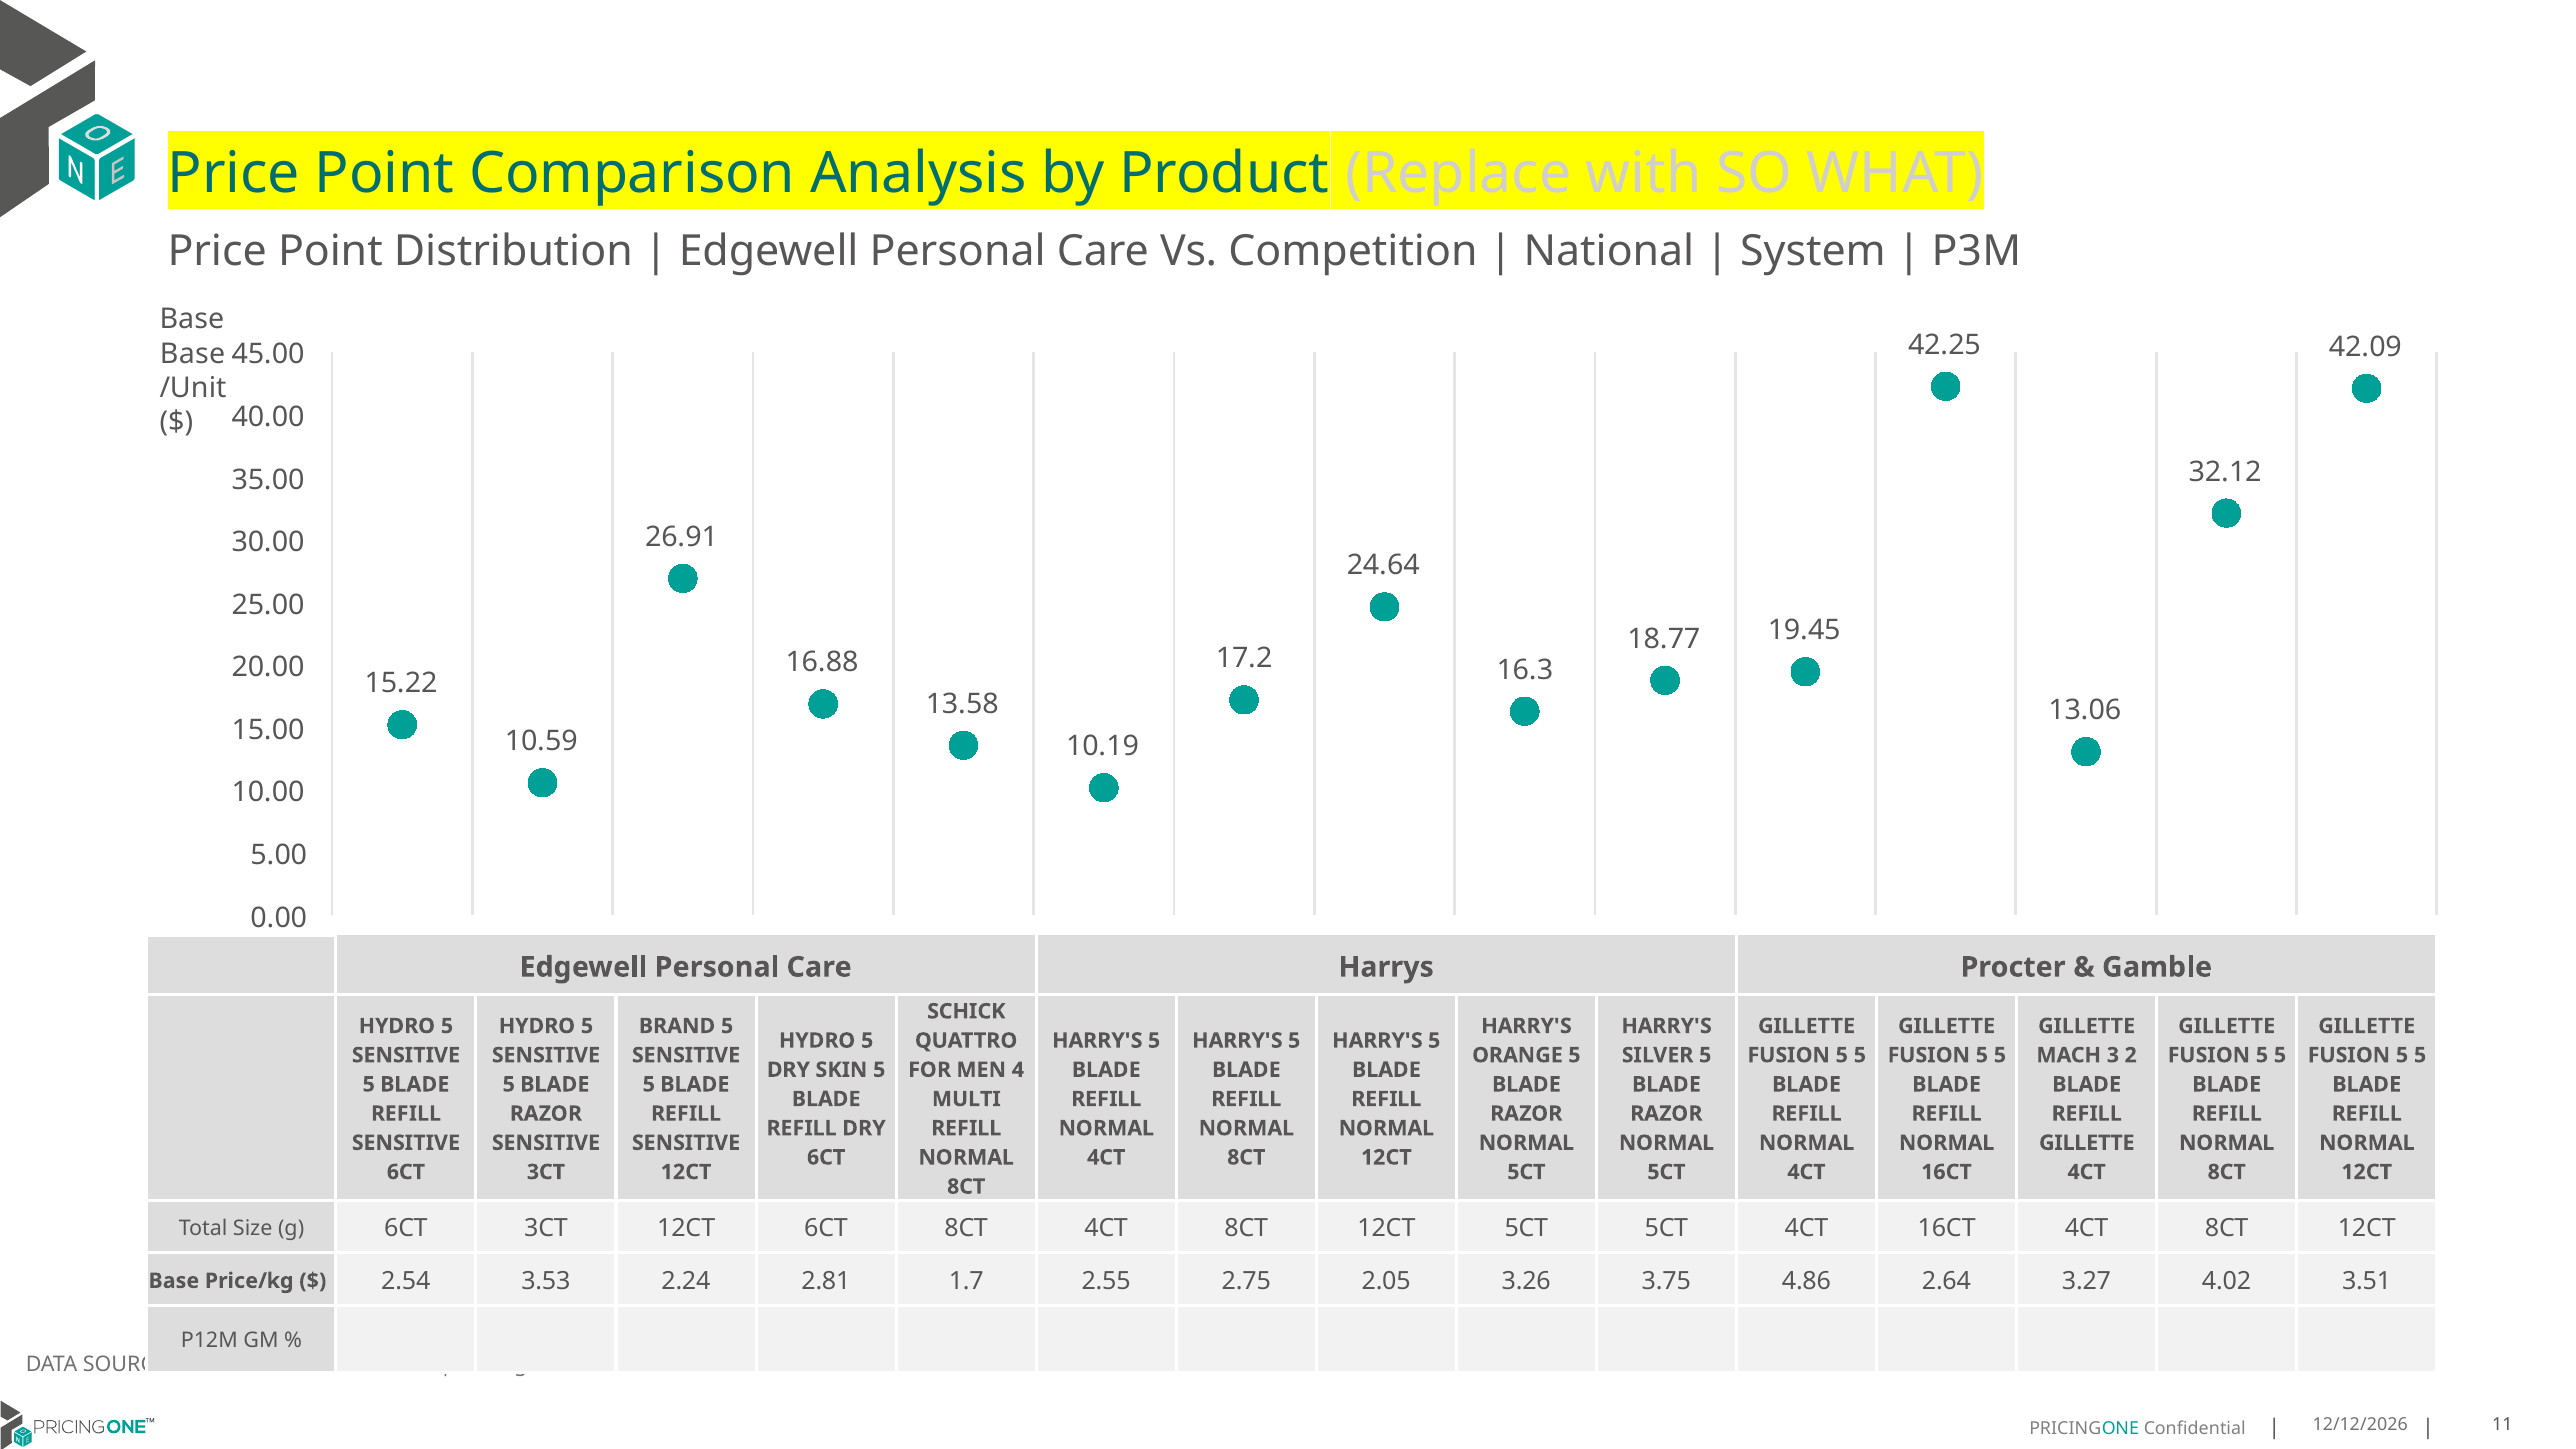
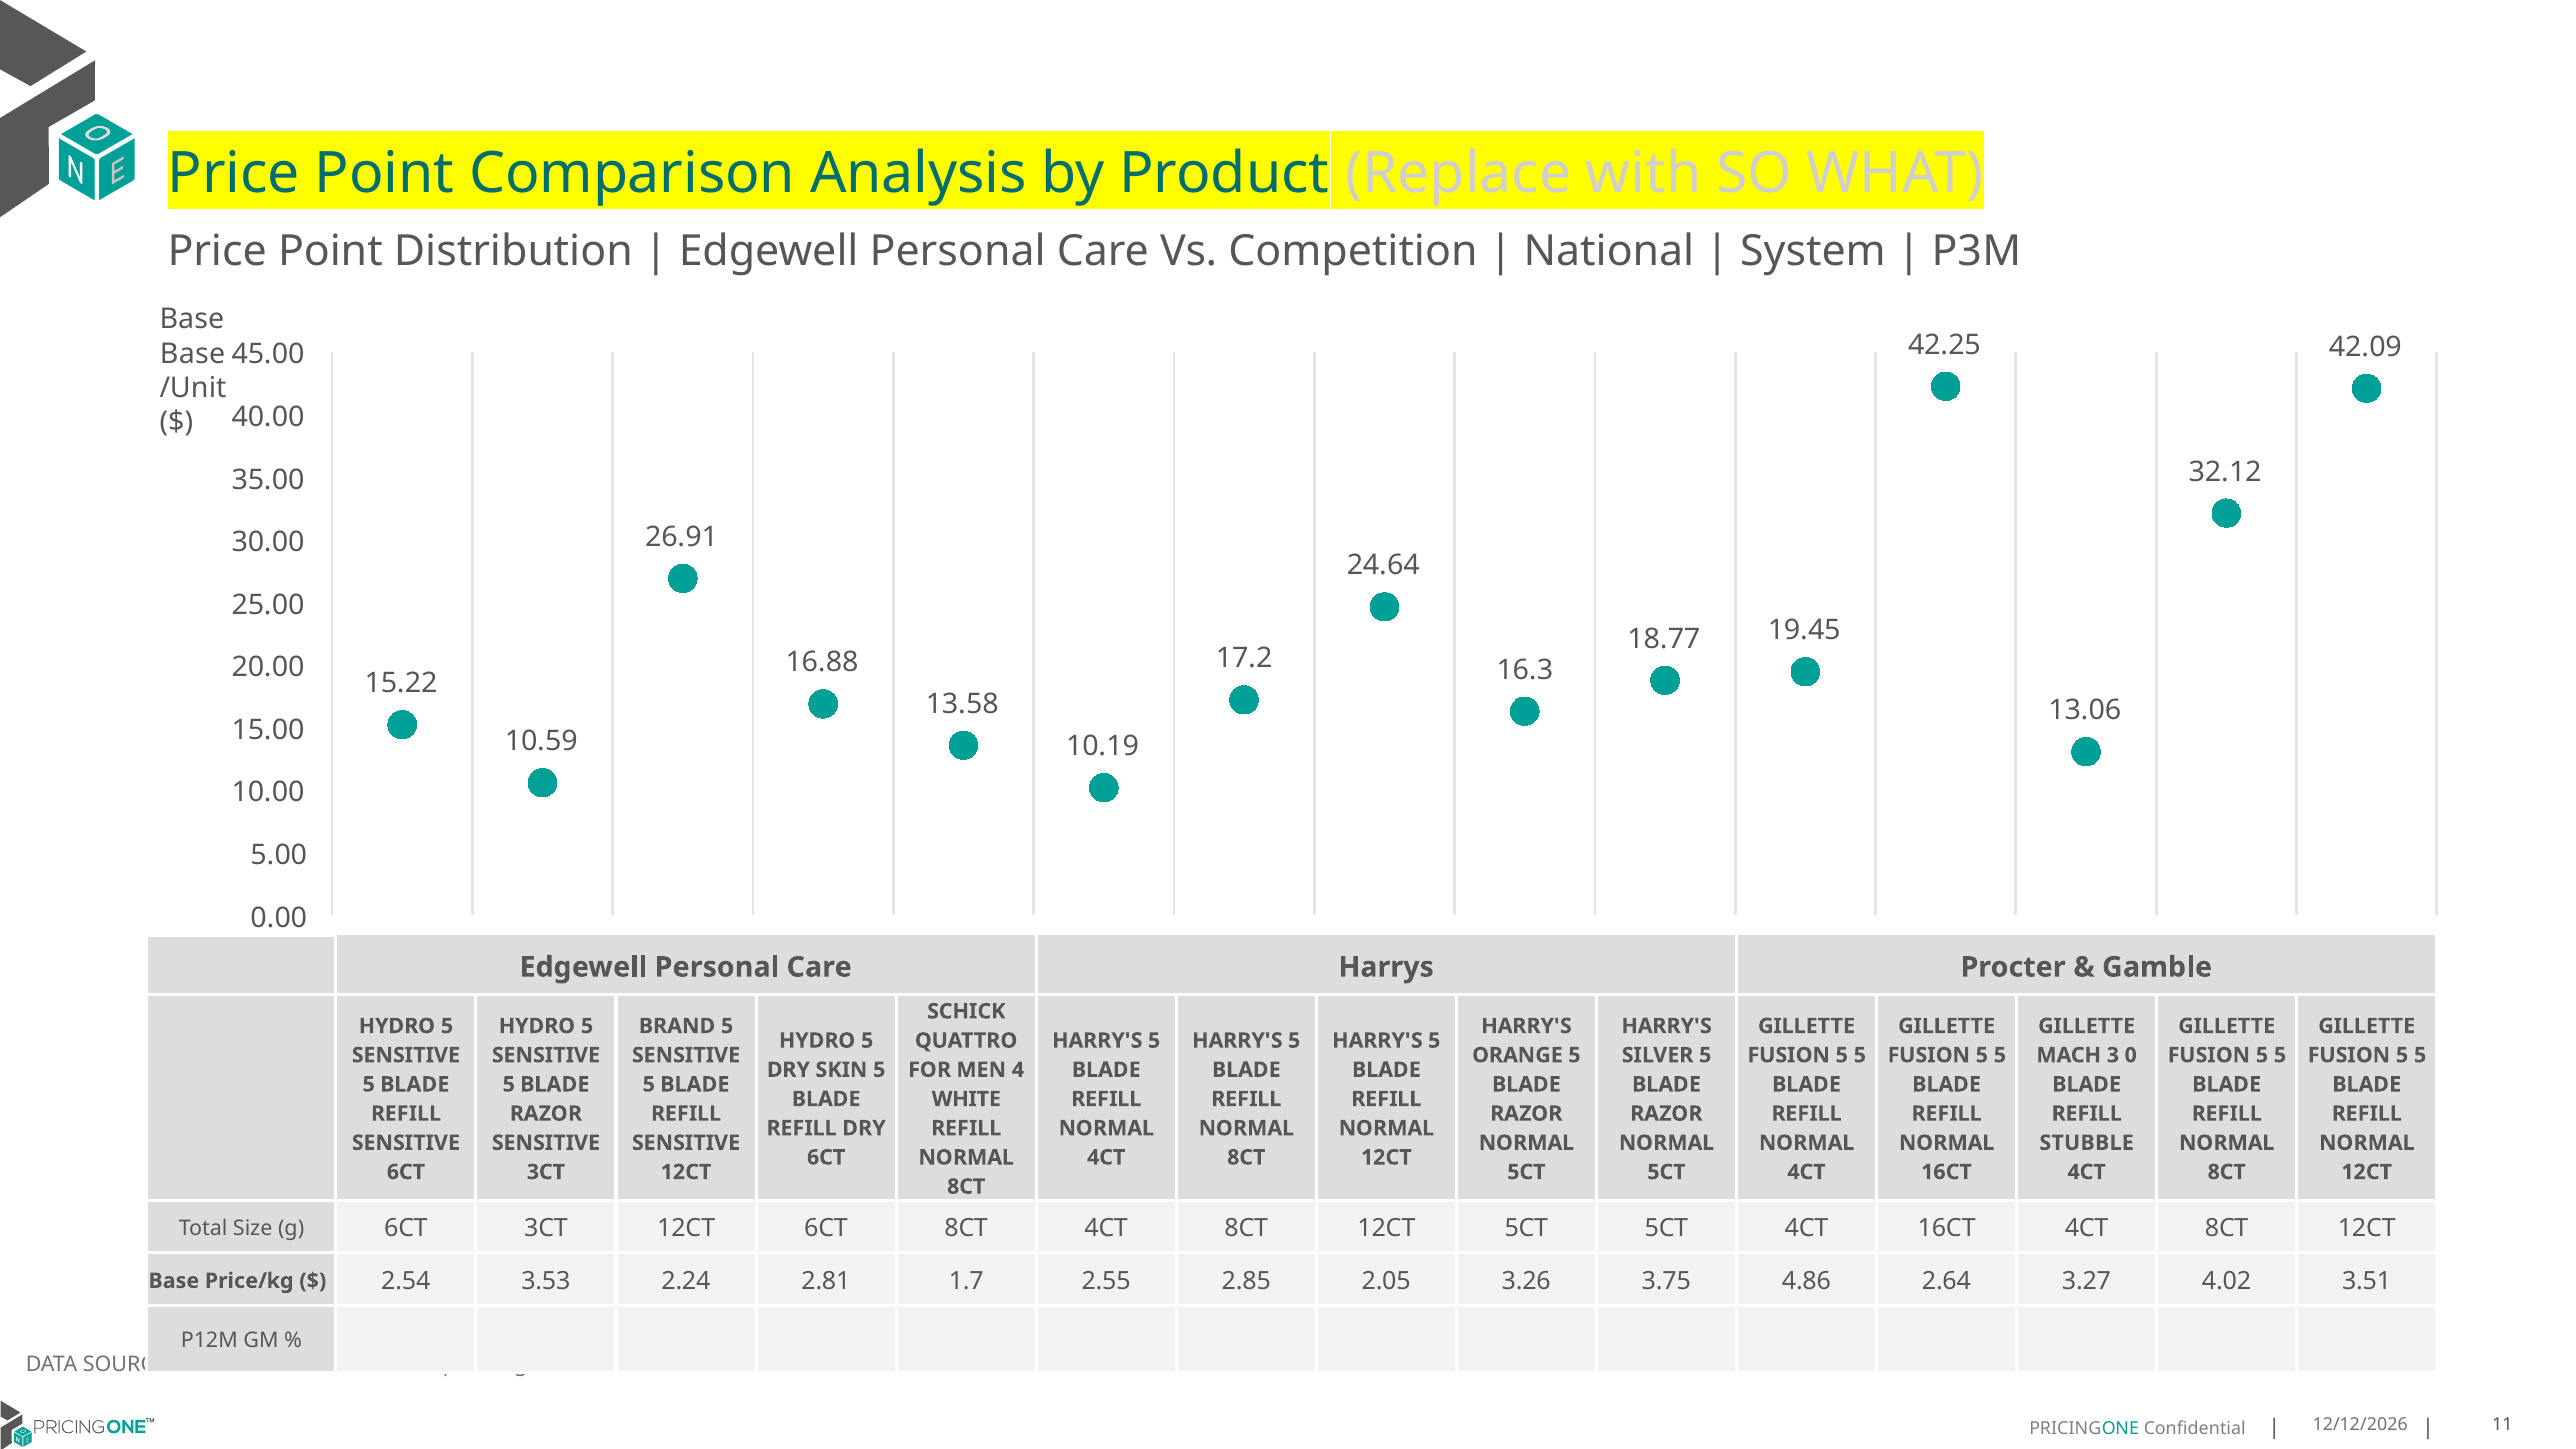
2: 2 -> 0 (2131, 1055)
MULTI: MULTI -> WHITE (966, 1099)
GILLETTE: GILLETTE -> STUBBLE (2087, 1143)
2.75: 2.75 -> 2.85 (1246, 1281)
